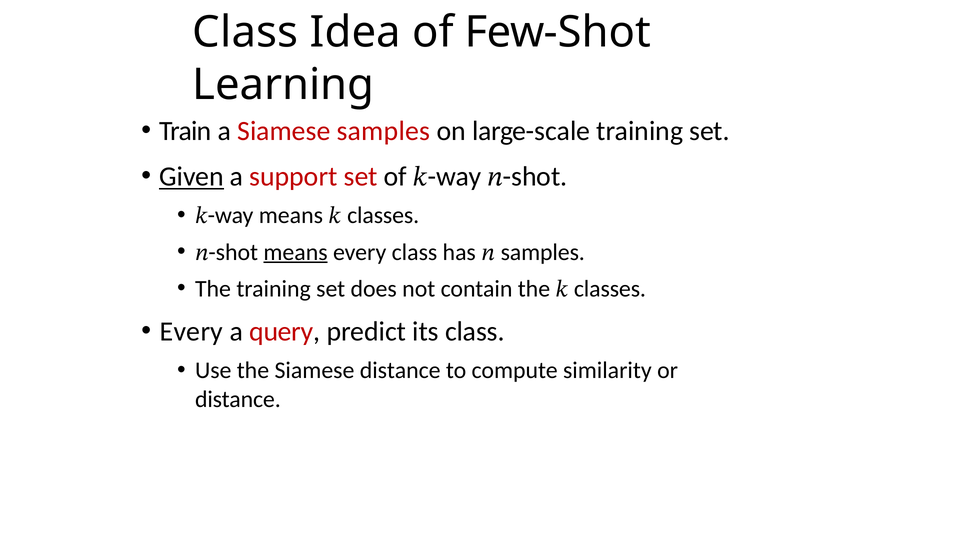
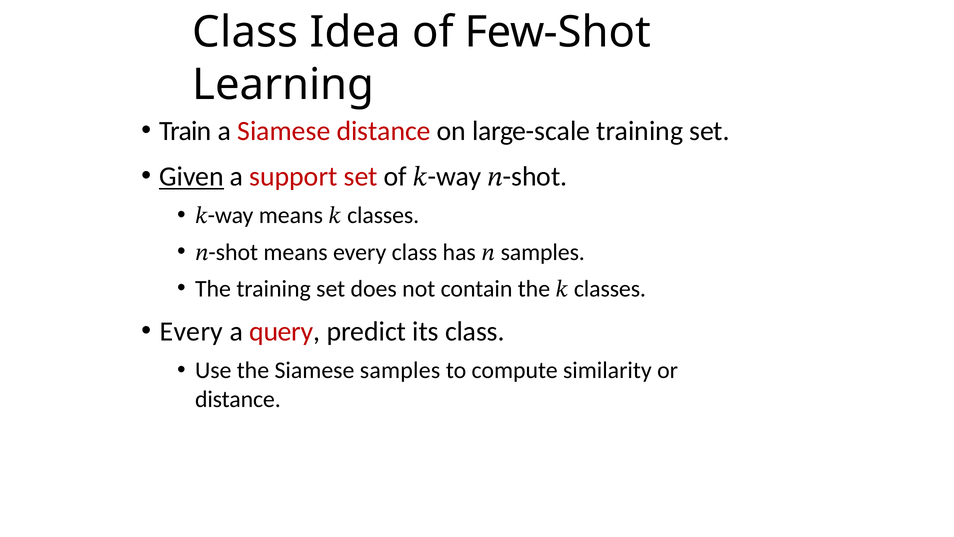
Siamese samples: samples -> distance (384, 131)
means underline: present -> none (296, 252)
Siamese distance: distance -> samples (400, 370)
